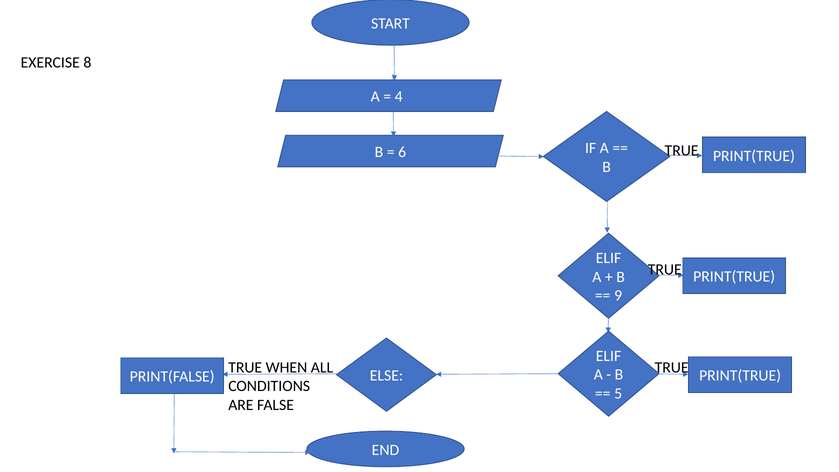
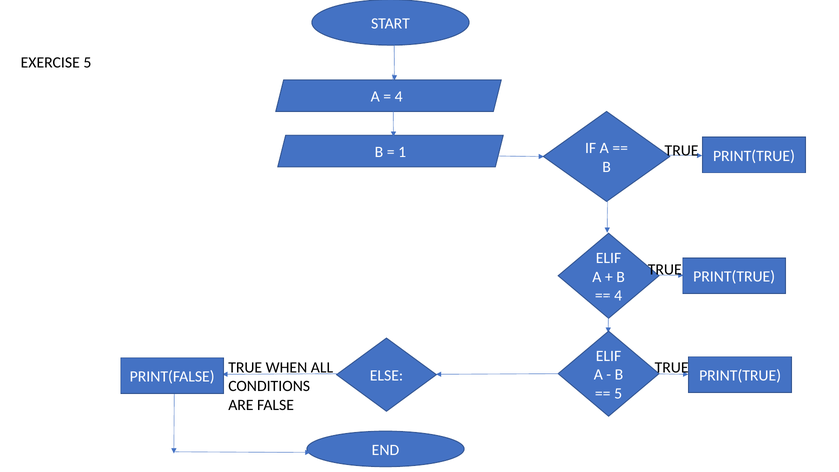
EXERCISE 8: 8 -> 5 (87, 63)
6: 6 -> 1 (402, 152)
9: 9 -> 4 (618, 296)
